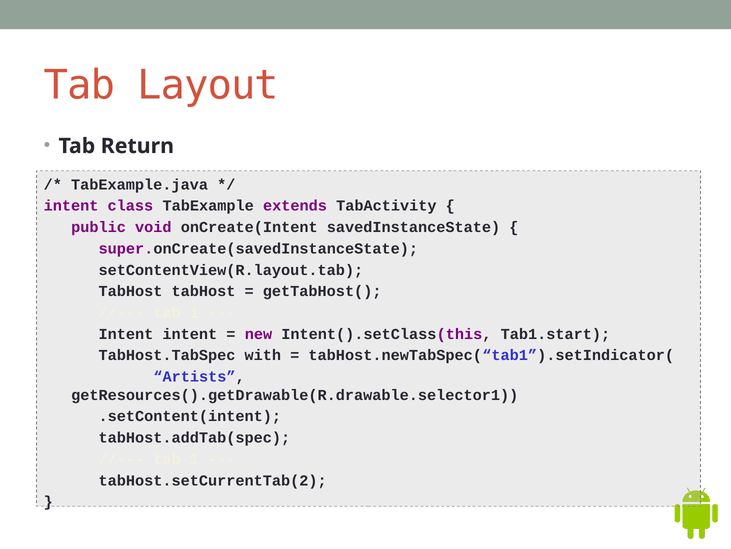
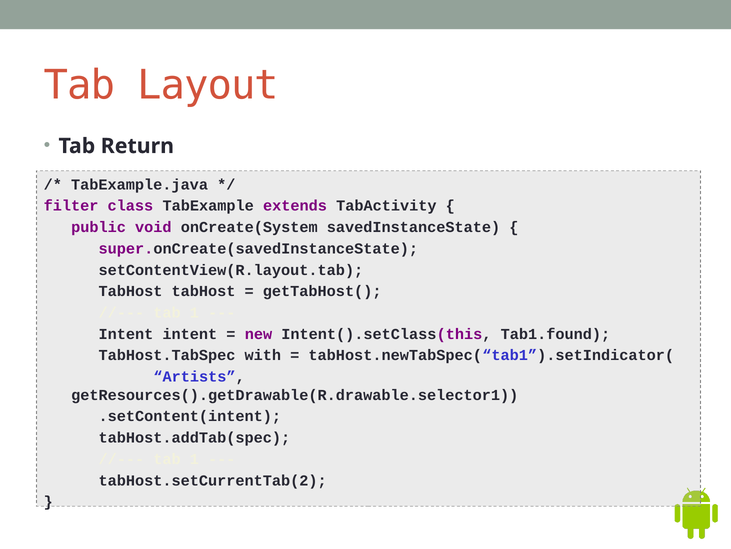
intent: intent -> filter (71, 206)
onCreate(Intent: onCreate(Intent -> onCreate(System (249, 227)
Tab1.start: Tab1.start -> Tab1.found (555, 334)
